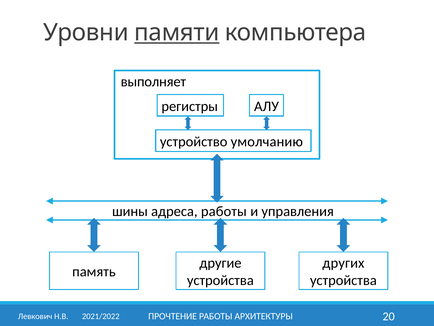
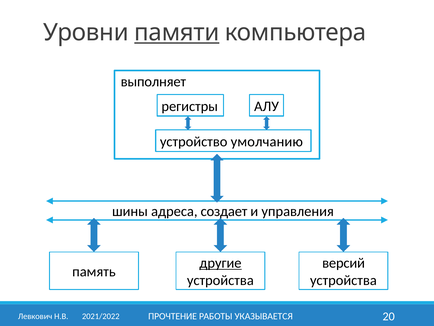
адреса работы: работы -> создает (224, 211)
другие underline: none -> present (220, 263)
других: других -> версий (344, 263)
АРХИТЕКТУРЫ: АРХИТЕКТУРЫ -> УКАЗЫВАЕТСЯ (264, 316)
